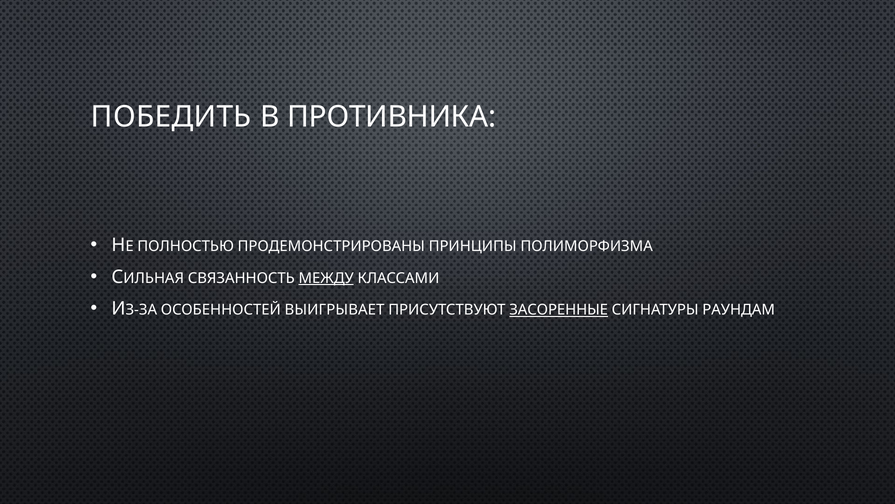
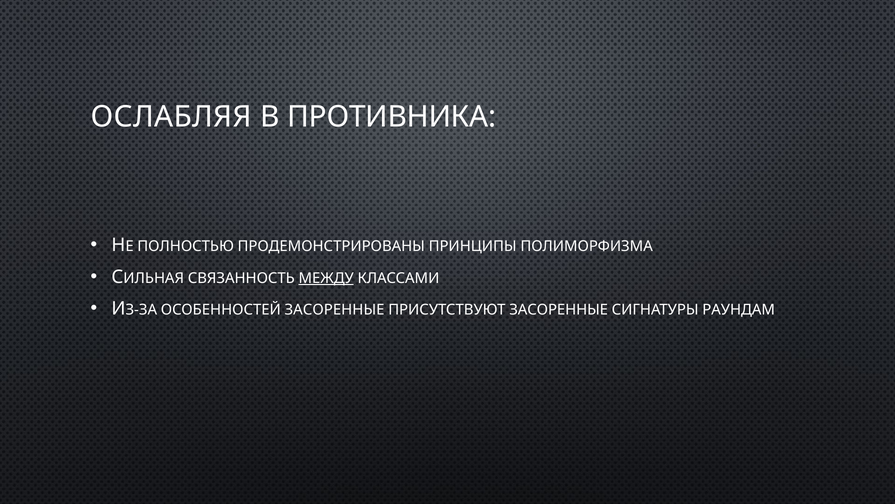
ПОБЕДИТЬ: ПОБЕДИТЬ -> ОСЛАБЛЯЯ (171, 117)
ОСОБЕННОСТЕЙ ВЫИГРЫВАЕТ: ВЫИГРЫВАЕТ -> ЗАСОРЕННЫЕ (335, 310)
ЗАСОРЕННЫЕ underline: present -> none (559, 310)
